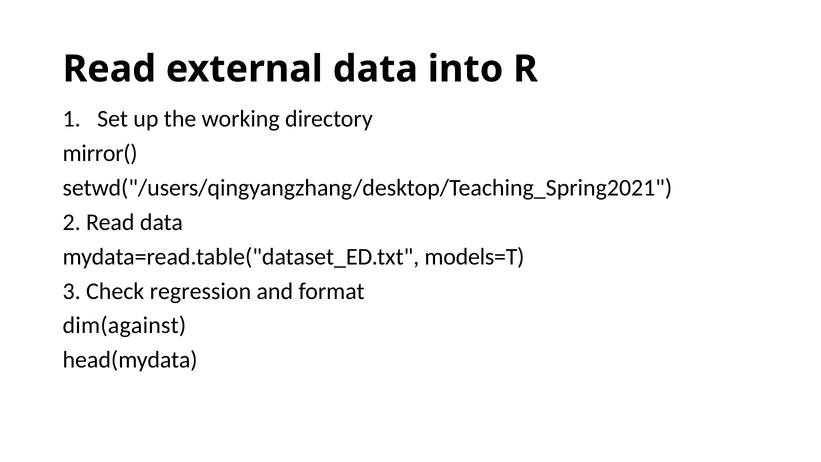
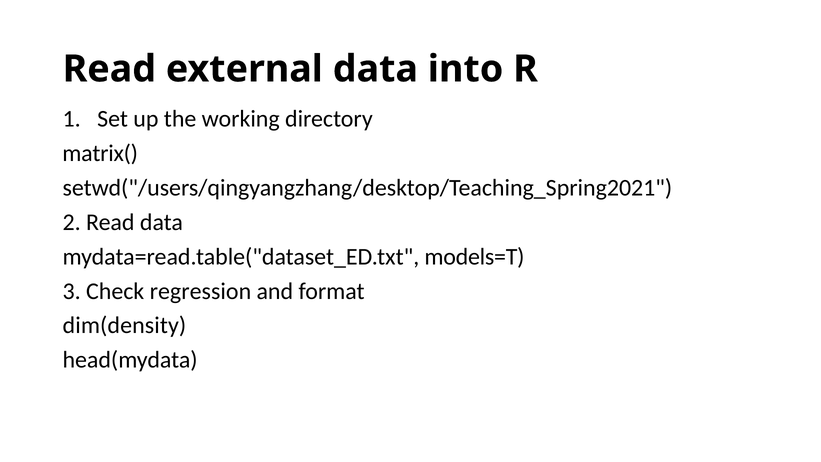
mirror(: mirror( -> matrix( (100, 153)
dim(against: dim(against -> dim(density (124, 325)
